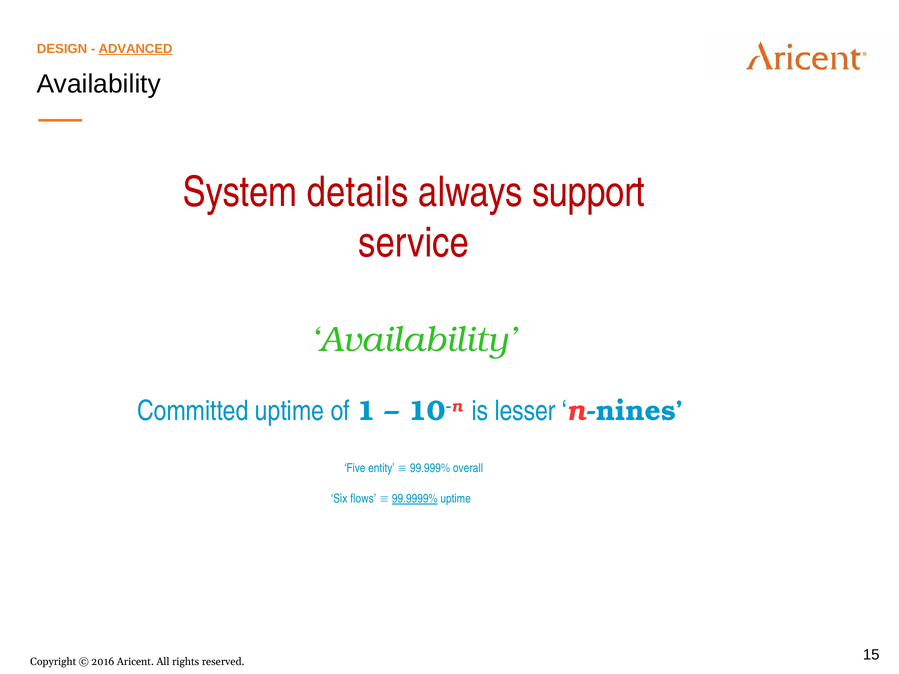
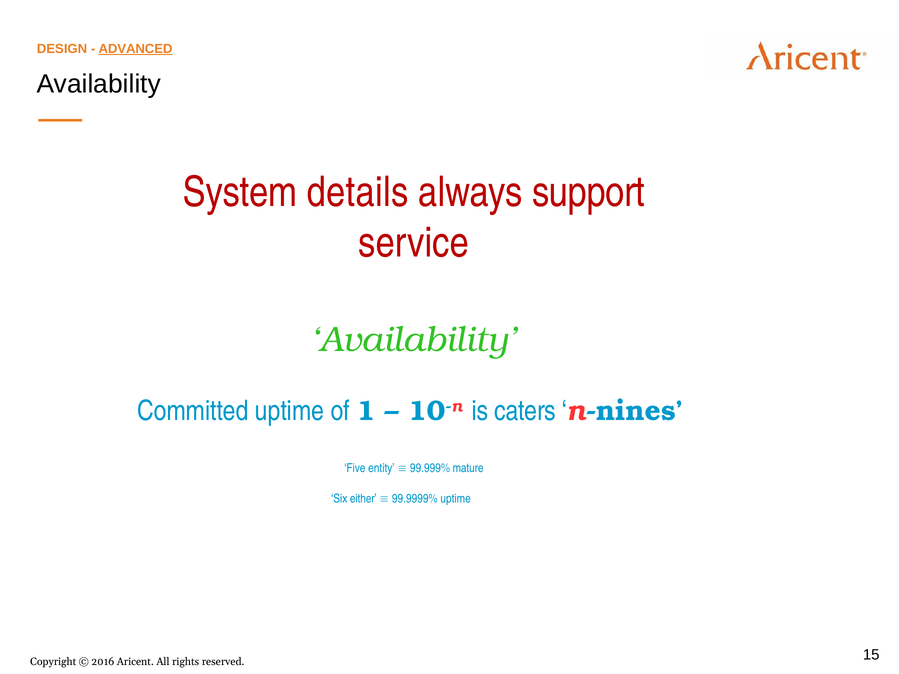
lesser: lesser -> caters (525, 411)
overall: overall -> mature (468, 468)
flows: flows -> either (363, 499)
99.9999% underline: present -> none (415, 499)
